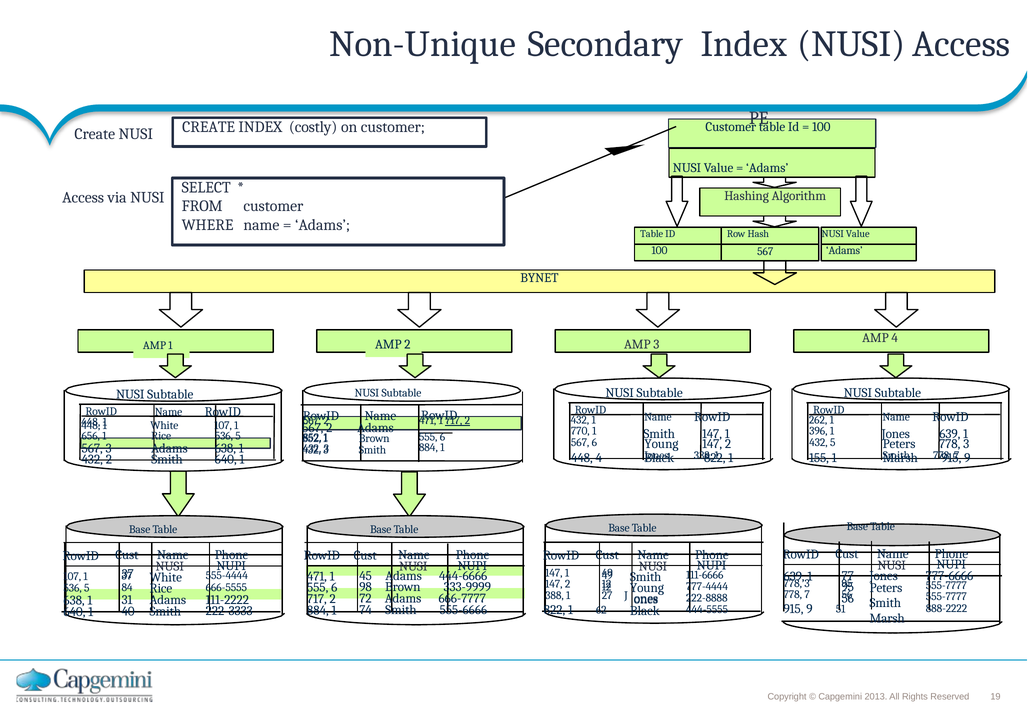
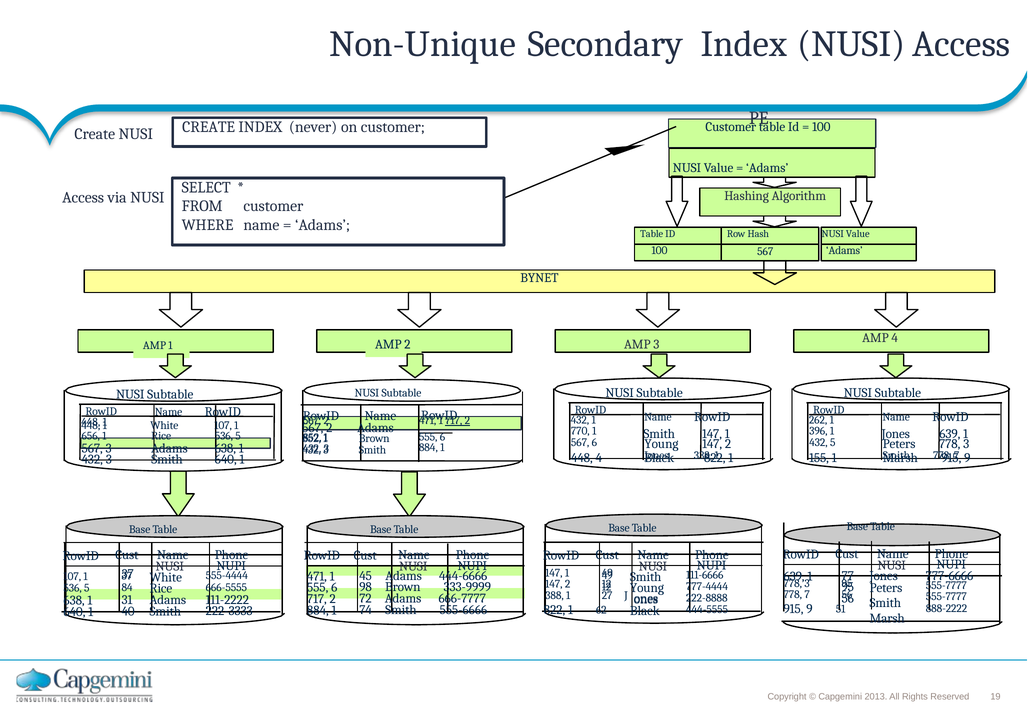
costly: costly -> never (313, 127)
2: 2 -> 3 (109, 459)
